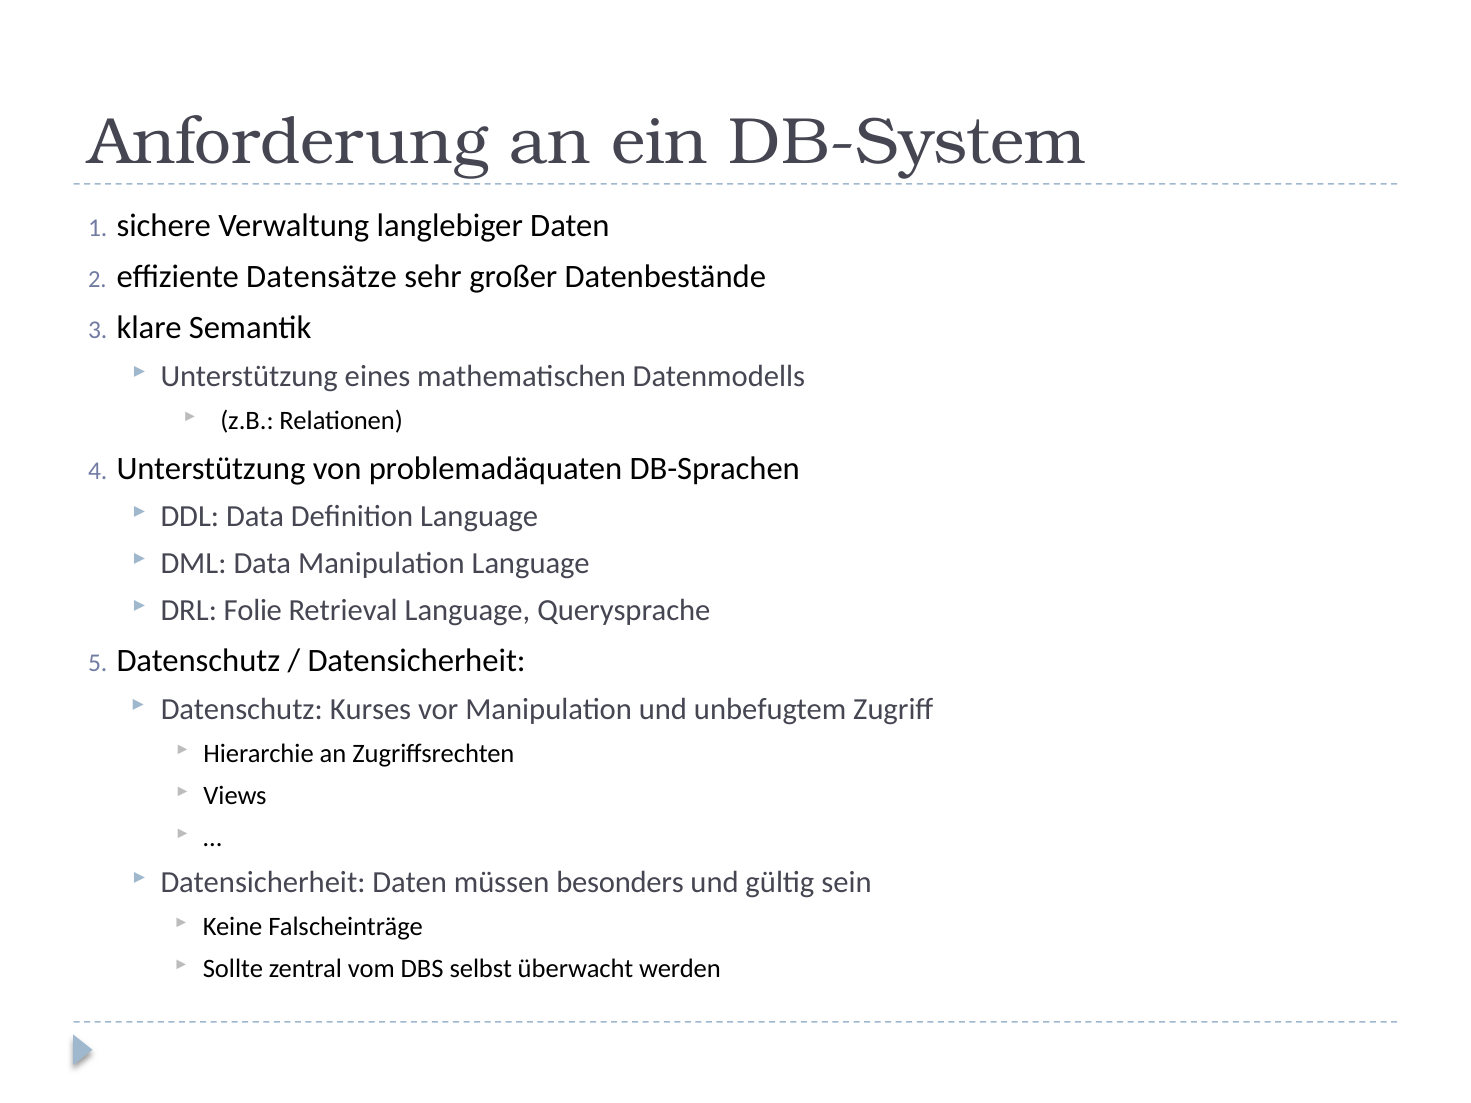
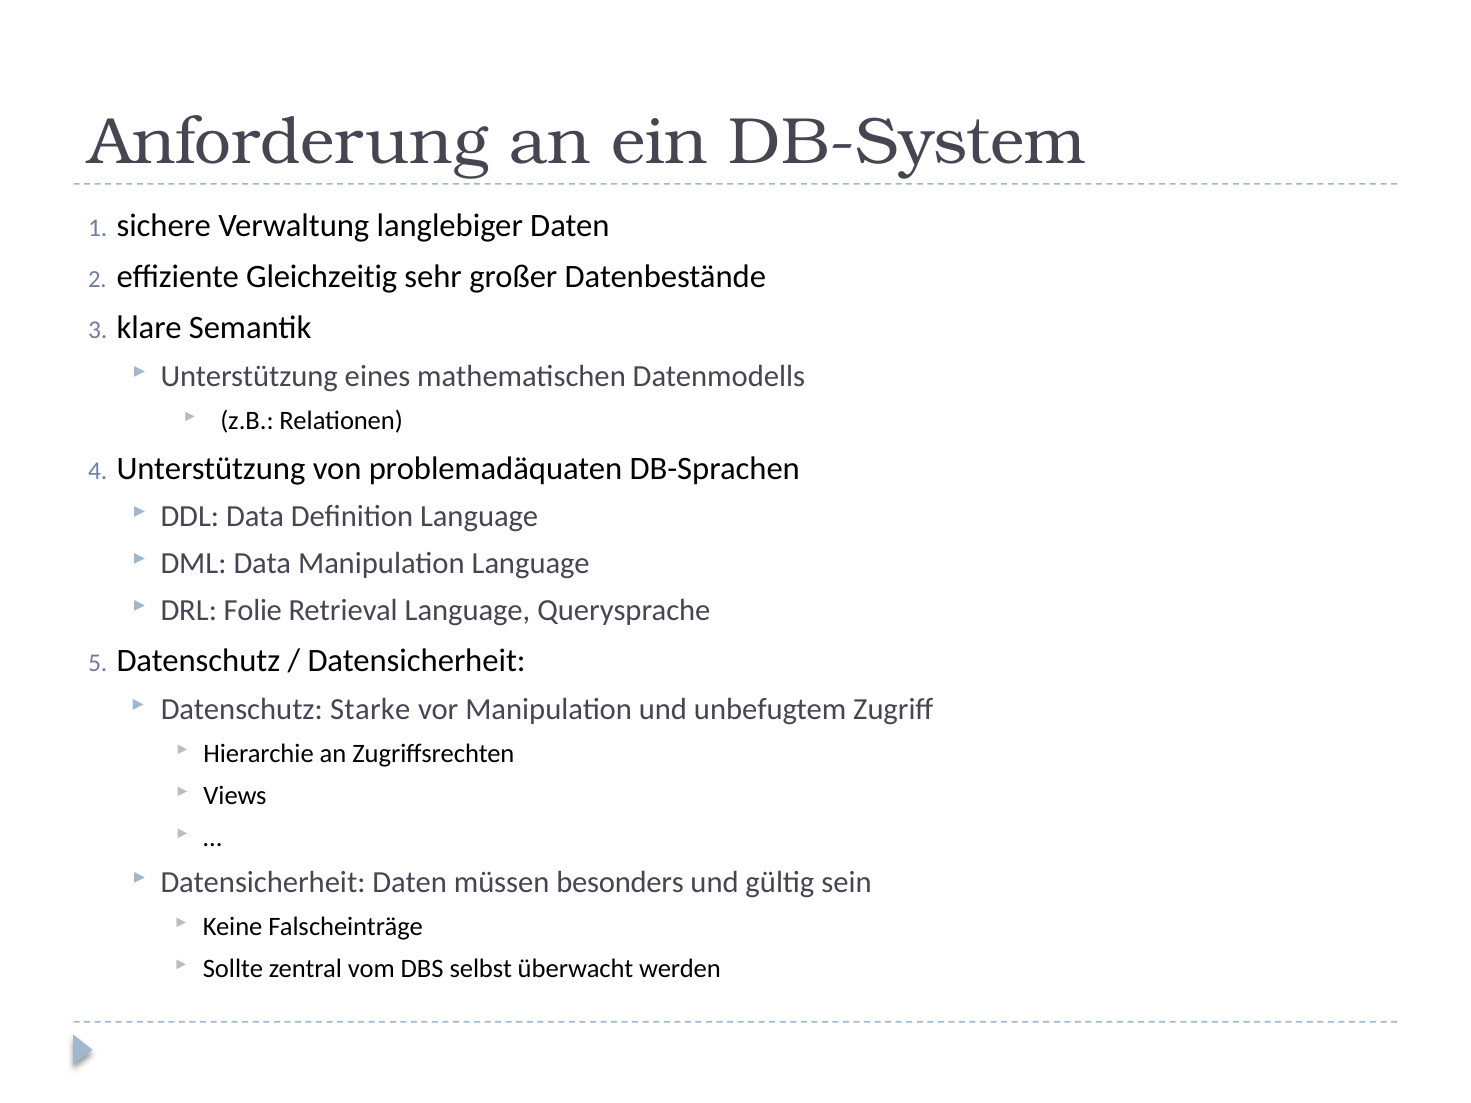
Datensätze: Datensätze -> Gleichzeitig (322, 277)
Kurses: Kurses -> Starke (370, 709)
